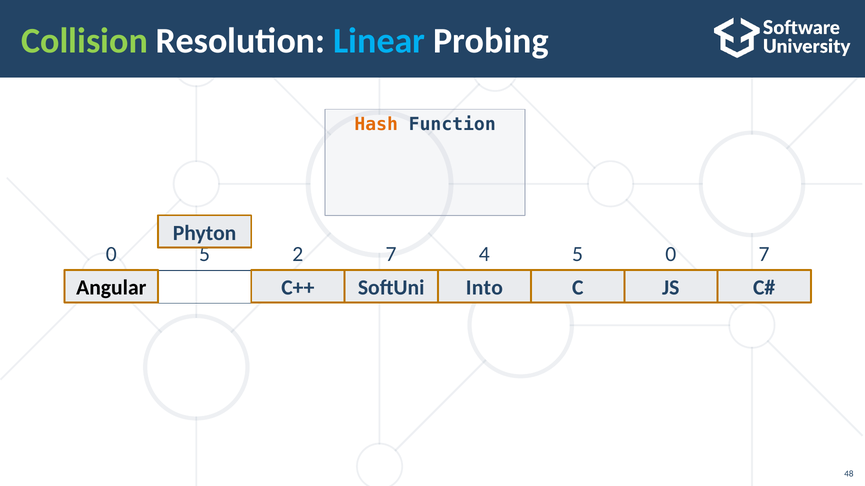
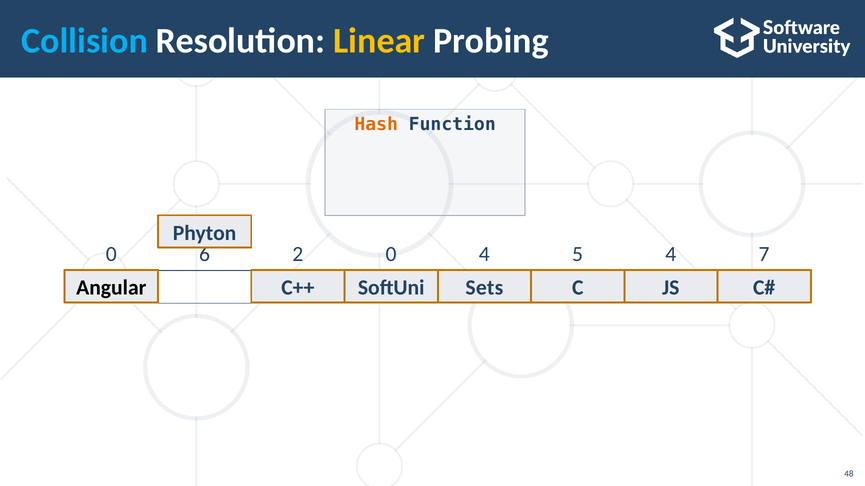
Collision colour: light green -> light blue (84, 41)
Linear colour: light blue -> yellow (379, 41)
0 5: 5 -> 6 (205, 255)
2 7: 7 -> 0 (391, 255)
5 0: 0 -> 4 (671, 255)
Into: Into -> Sets (484, 288)
